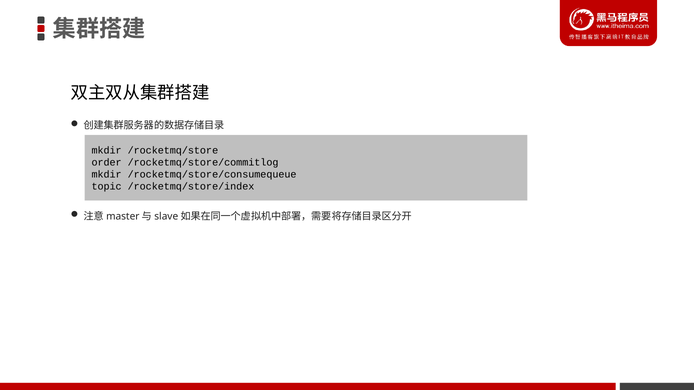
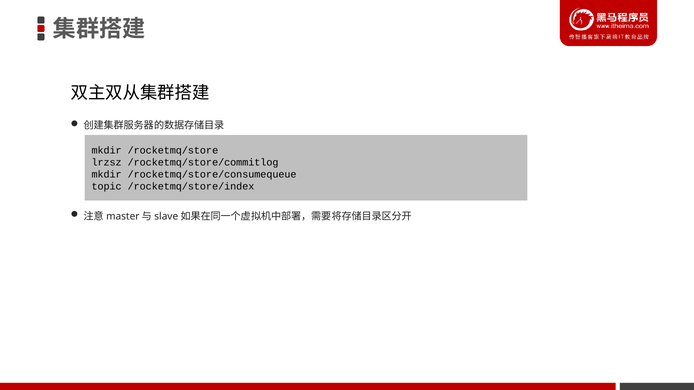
order: order -> lrzsz (107, 162)
